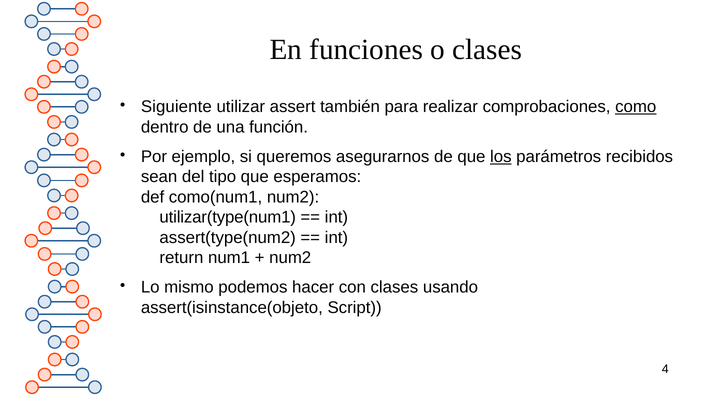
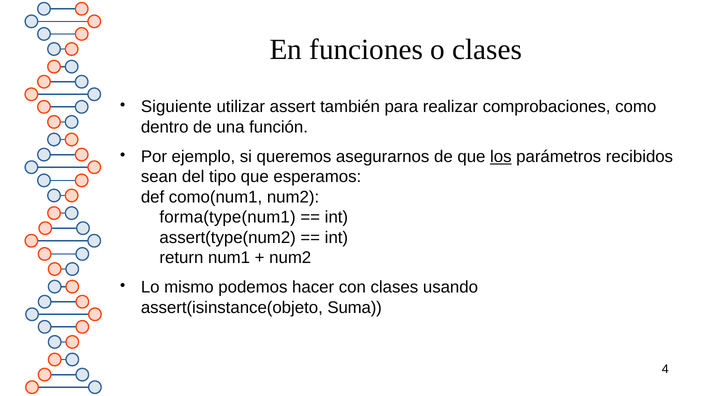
como underline: present -> none (636, 107)
utilizar(type(num1: utilizar(type(num1 -> forma(type(num1 (228, 217)
Script: Script -> Suma (355, 308)
